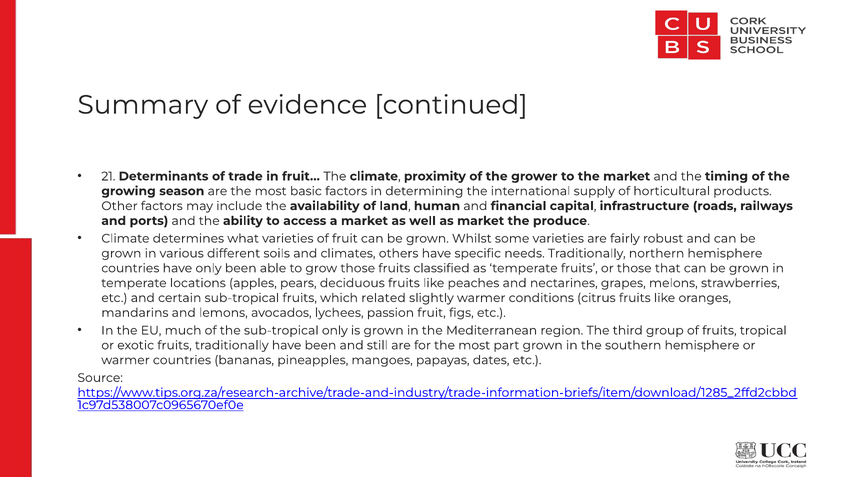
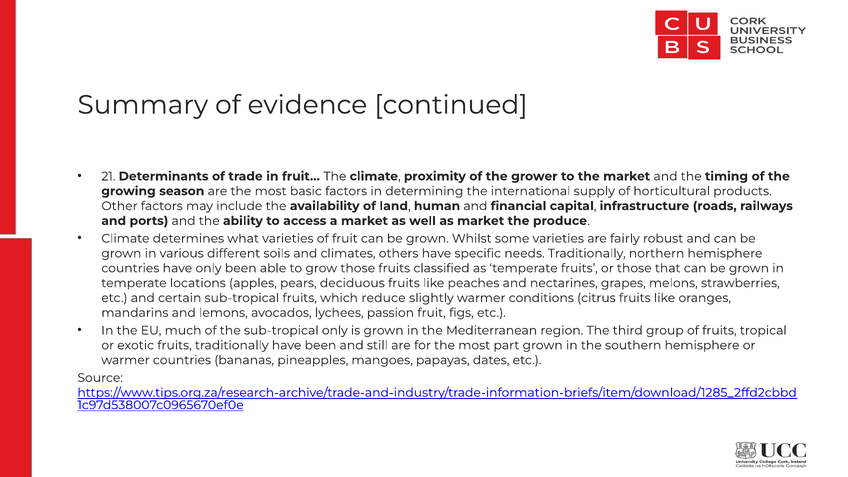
related: related -> reduce (384, 298)
